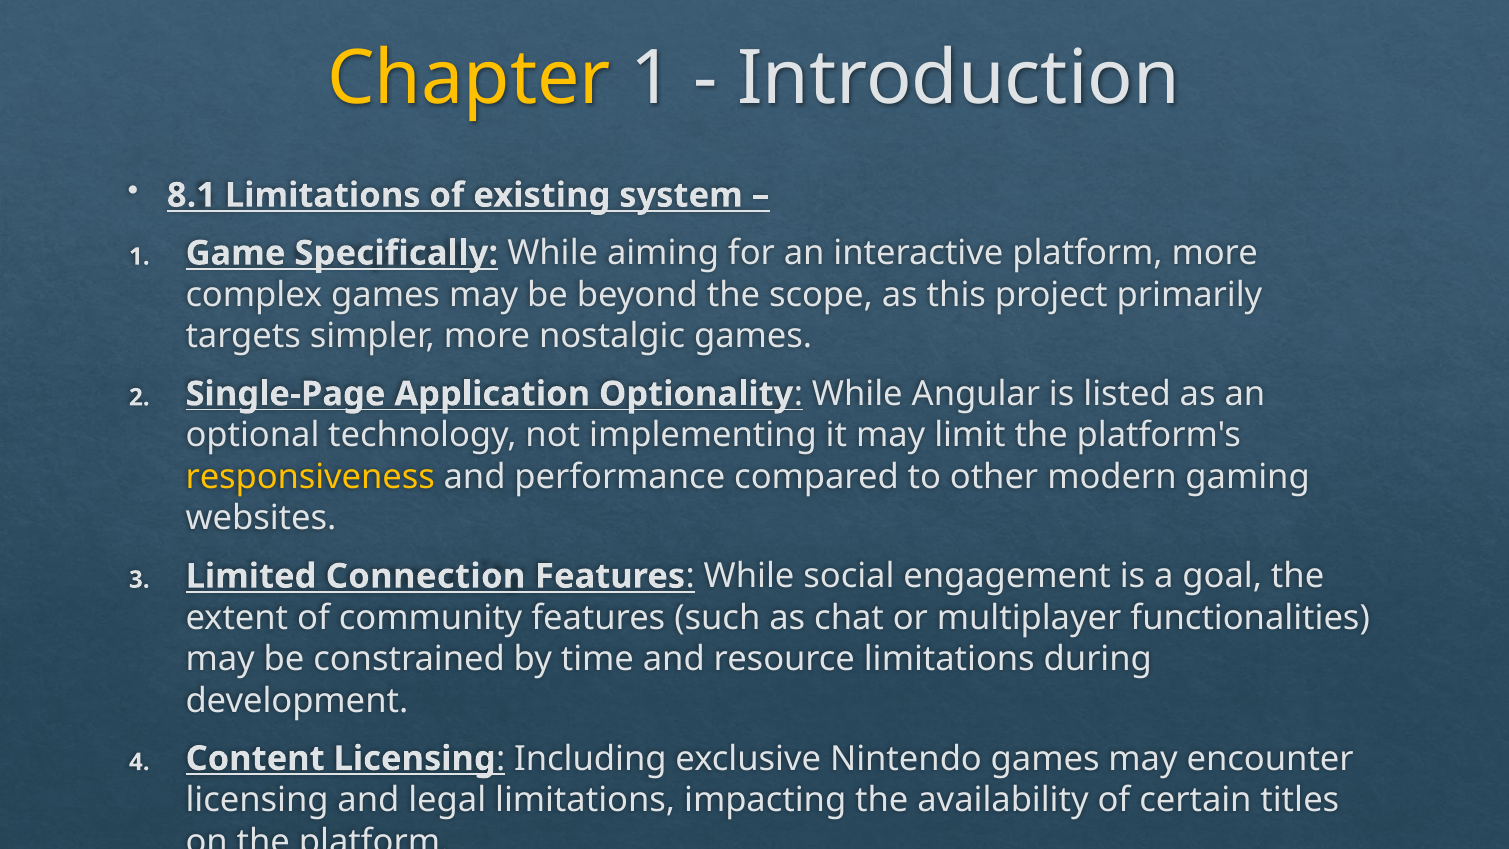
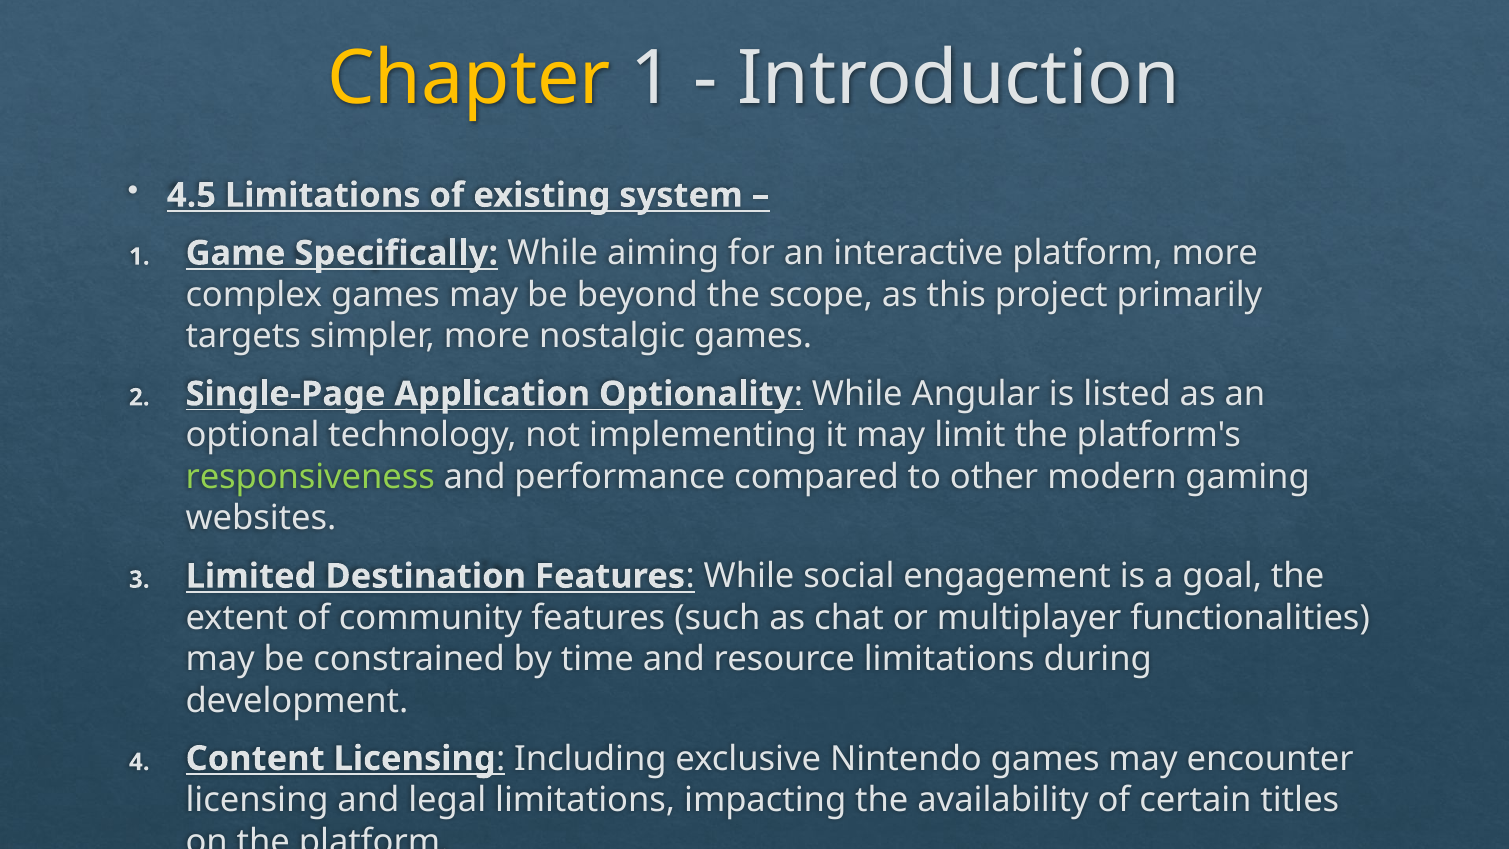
8.1: 8.1 -> 4.5 (191, 195)
responsiveness colour: yellow -> light green (310, 477)
Connection: Connection -> Destination (426, 576)
